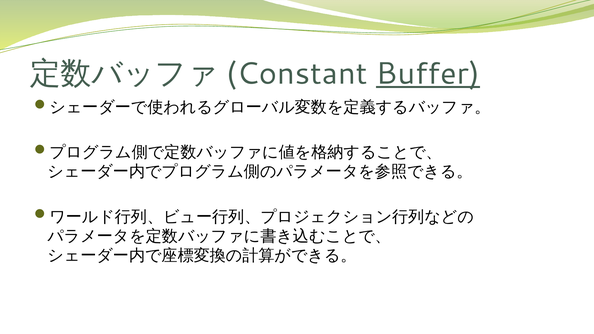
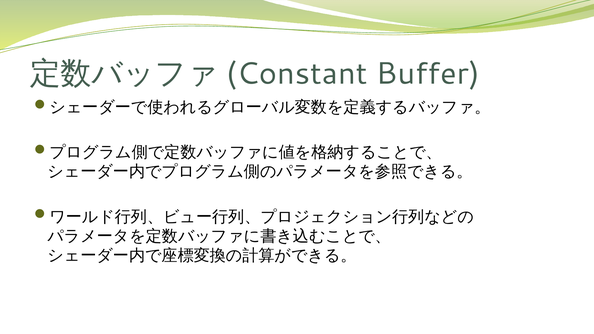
Buffer underline: present -> none (428, 74)
